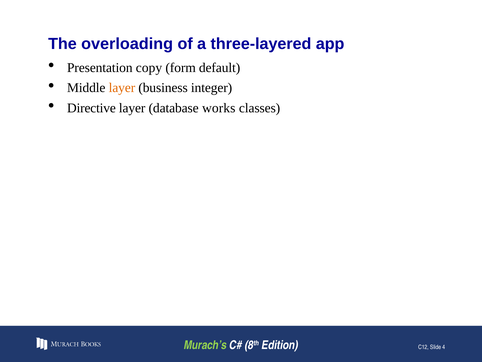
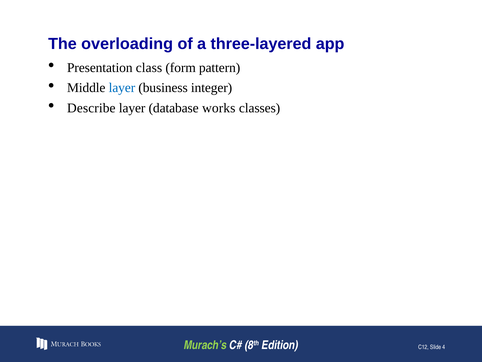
copy: copy -> class (149, 68)
default: default -> pattern (220, 68)
layer colour: orange -> blue (122, 88)
Directive: Directive -> Describe (91, 108)
